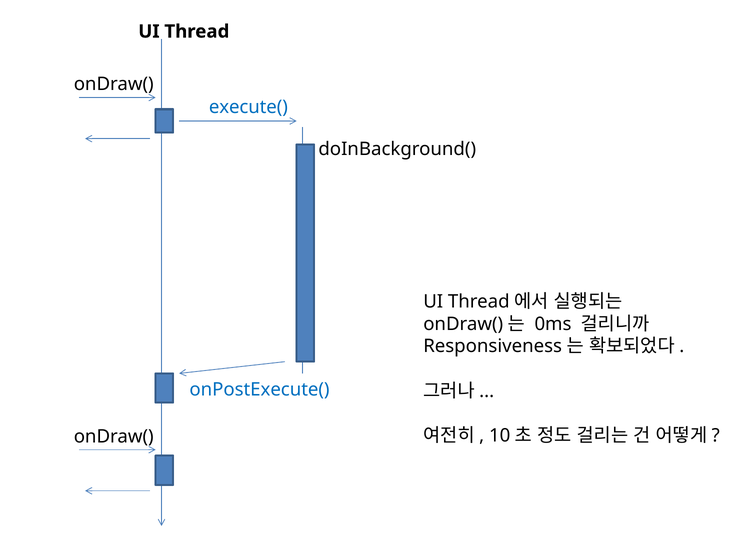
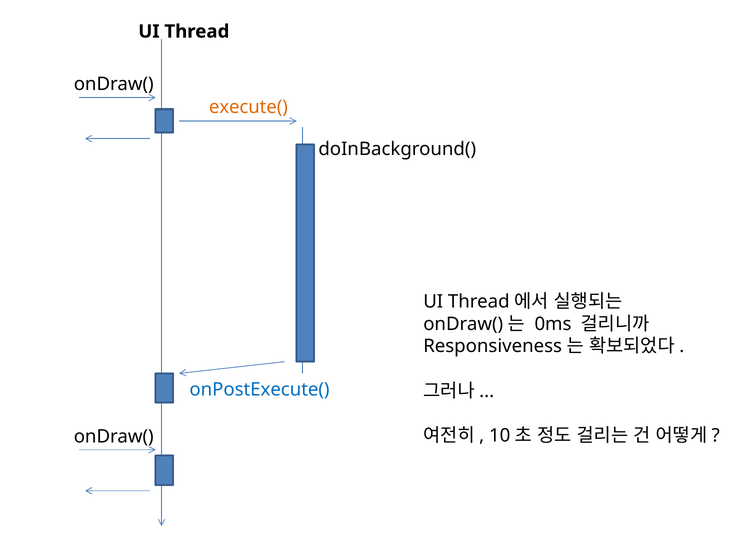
execute( colour: blue -> orange (248, 107)
